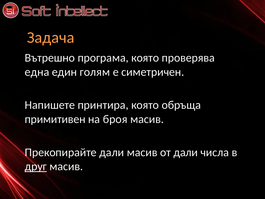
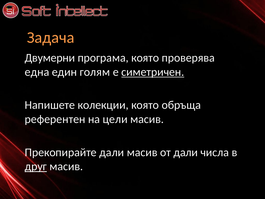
Вътрешно: Вътрешно -> Двумерни (50, 58)
симетричен underline: none -> present (153, 72)
принтира: принтира -> колекции (103, 105)
примитивен: примитивен -> референтен (55, 119)
броя: броя -> цели (115, 119)
